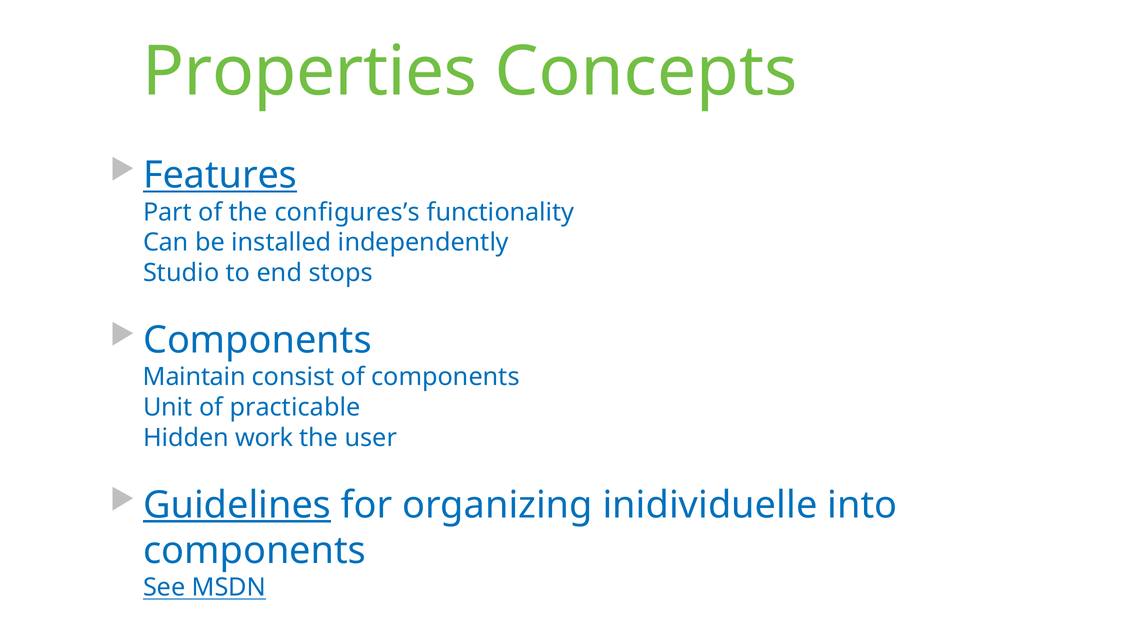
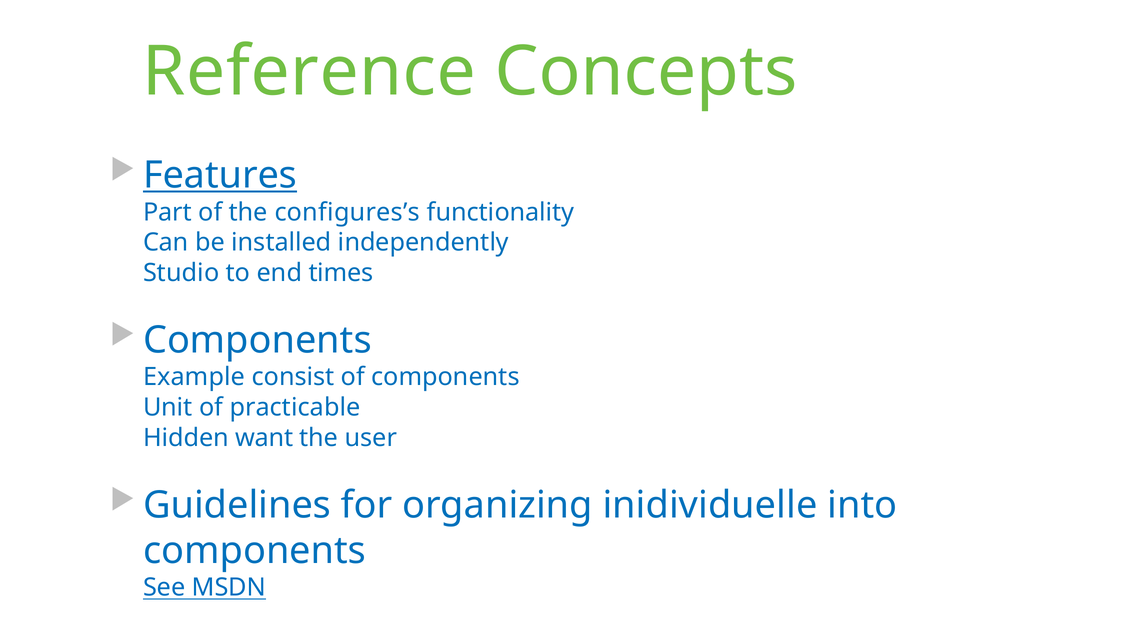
Properties: Properties -> Reference (309, 72)
stops: stops -> times (341, 273)
Maintain: Maintain -> Example (194, 377)
work: work -> want (264, 438)
Guidelines underline: present -> none (237, 505)
